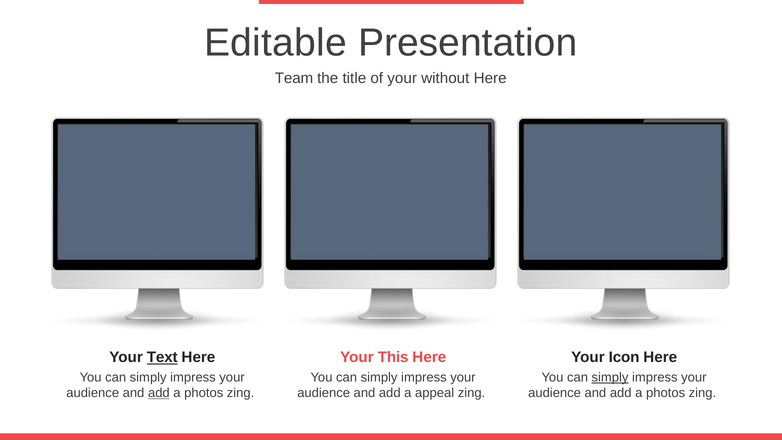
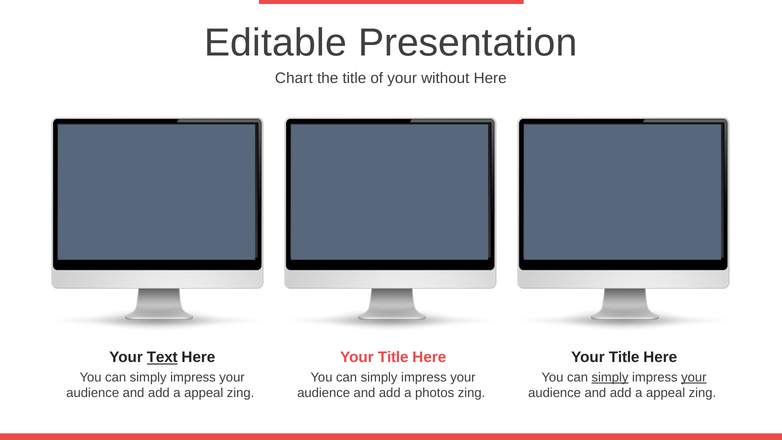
Team: Team -> Chart (294, 78)
This: This -> Title (393, 357)
Icon: Icon -> Title (624, 357)
your underline: none -> present (694, 377)
add underline: present -> none (159, 393)
photos: photos -> appeal (204, 393)
appeal: appeal -> photos (435, 393)
photos: photos -> appeal (666, 393)
